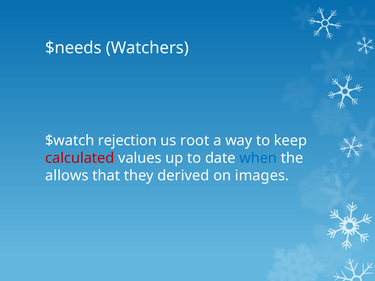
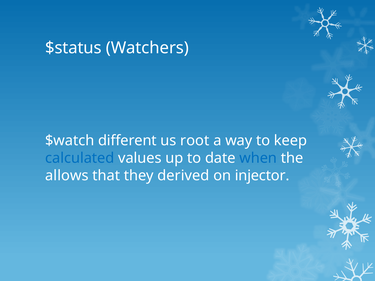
$needs: $needs -> $status (73, 48)
rejection: rejection -> different (127, 141)
calculated colour: red -> blue (80, 158)
images: images -> injector (262, 176)
